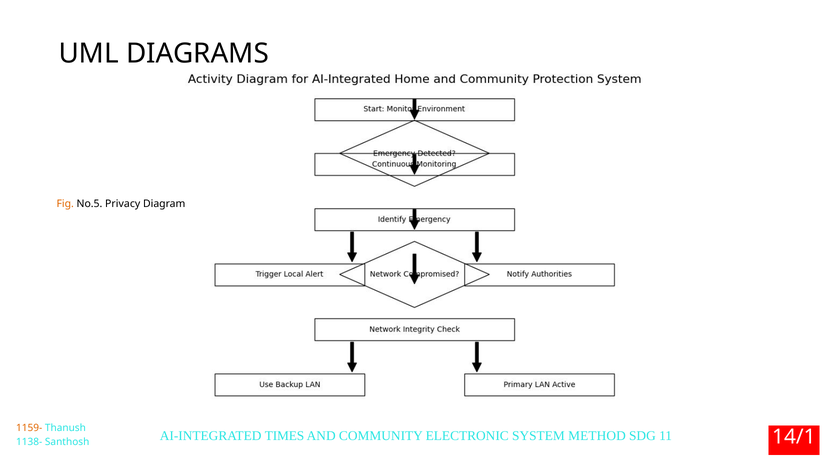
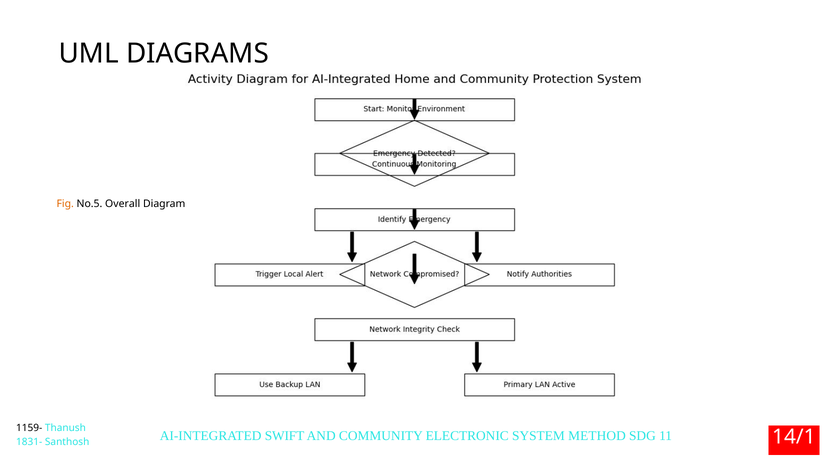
Privacy: Privacy -> Overall (123, 204)
1159- colour: orange -> black (29, 428)
TIMES: TIMES -> SWIFT (285, 436)
1138-: 1138- -> 1831- (29, 442)
